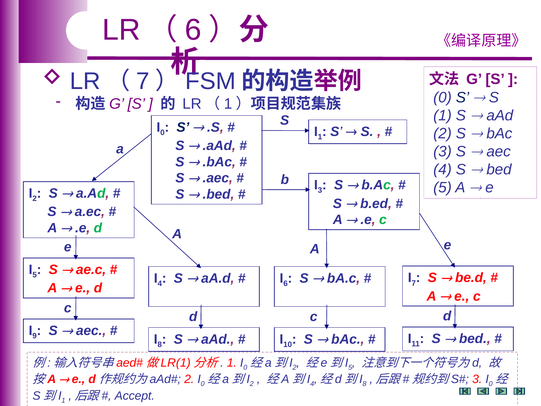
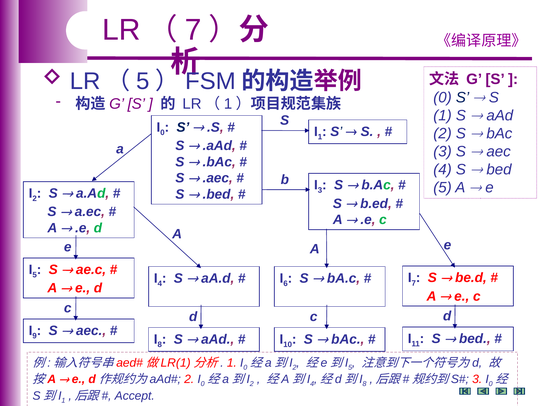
6: 6 -> 7 (193, 30)
7: 7 -> 5 (143, 81)
